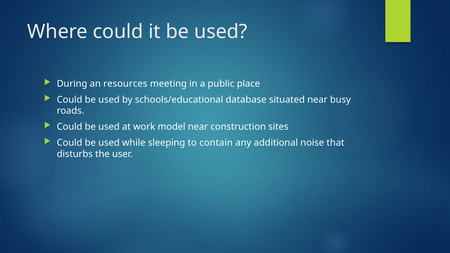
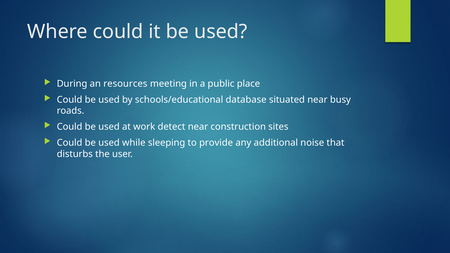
model: model -> detect (172, 127)
contain: contain -> provide (216, 143)
